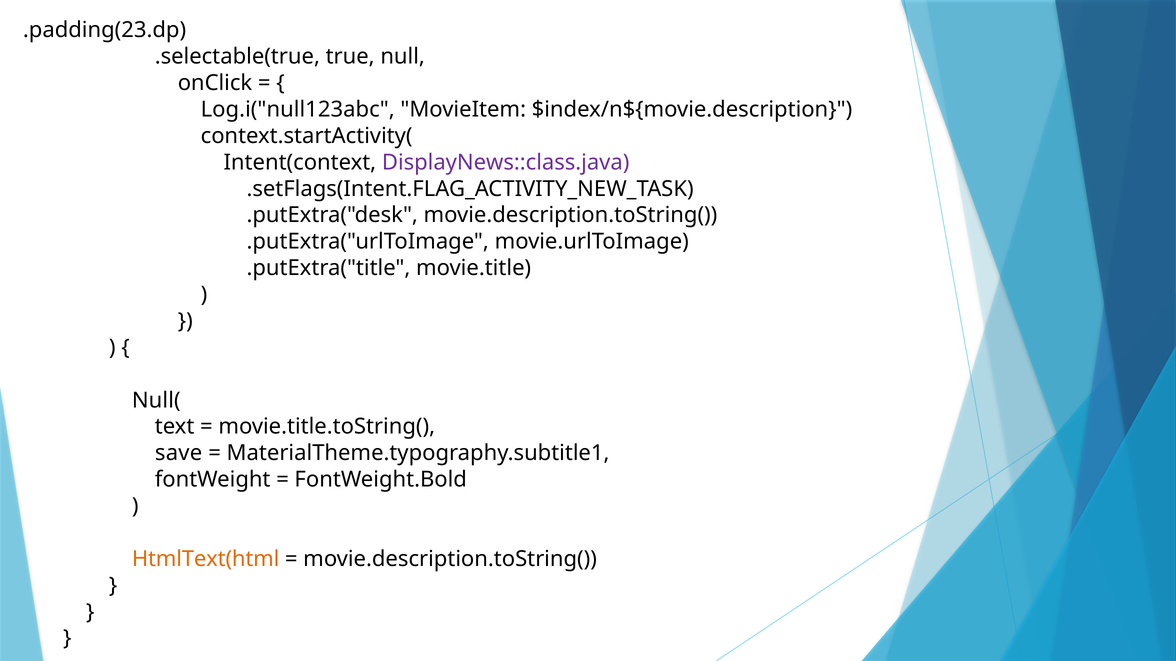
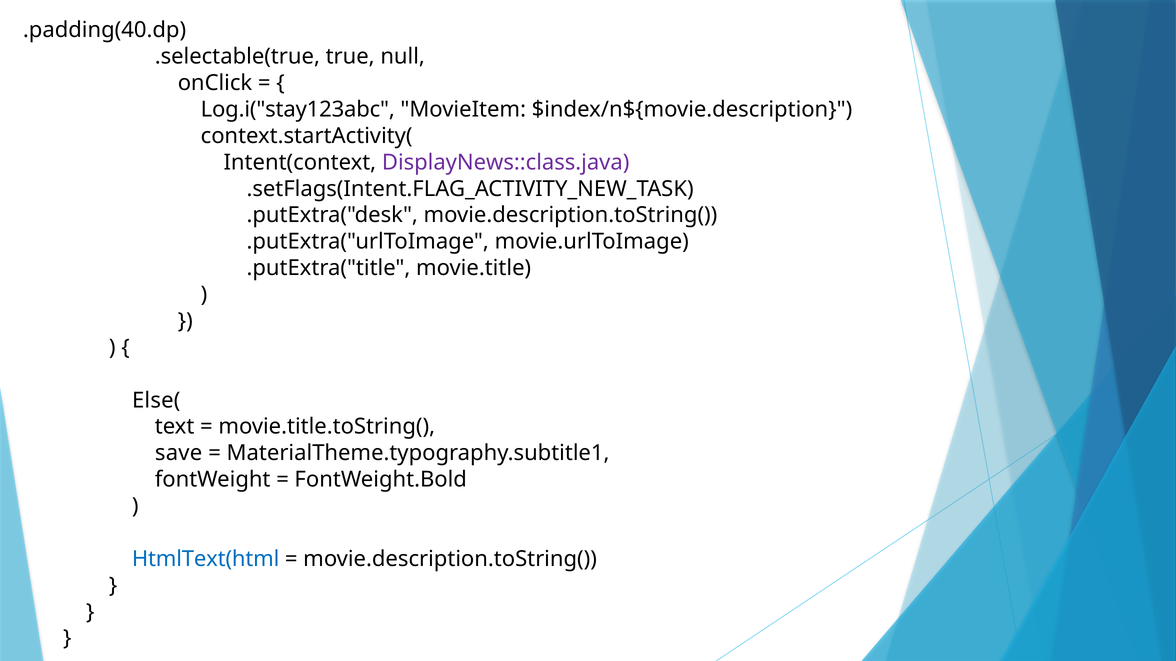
.padding(23.dp: .padding(23.dp -> .padding(40.dp (105, 30)
Log.i("null123abc: Log.i("null123abc -> Log.i("stay123abc (298, 110)
Null(: Null( -> Else( (156, 401)
HtmlText(html colour: orange -> blue (206, 559)
